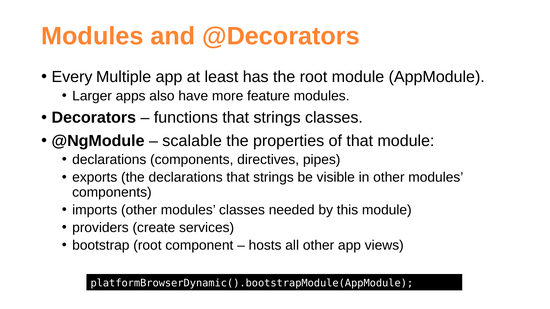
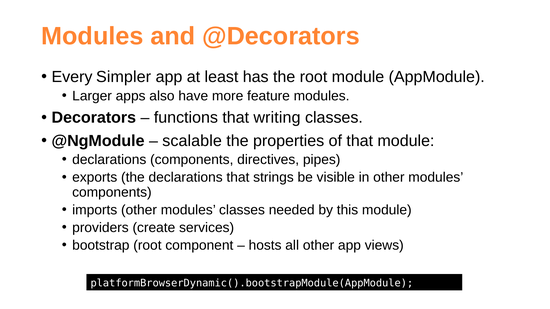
Multiple: Multiple -> Simpler (124, 77)
functions that strings: strings -> writing (277, 118)
